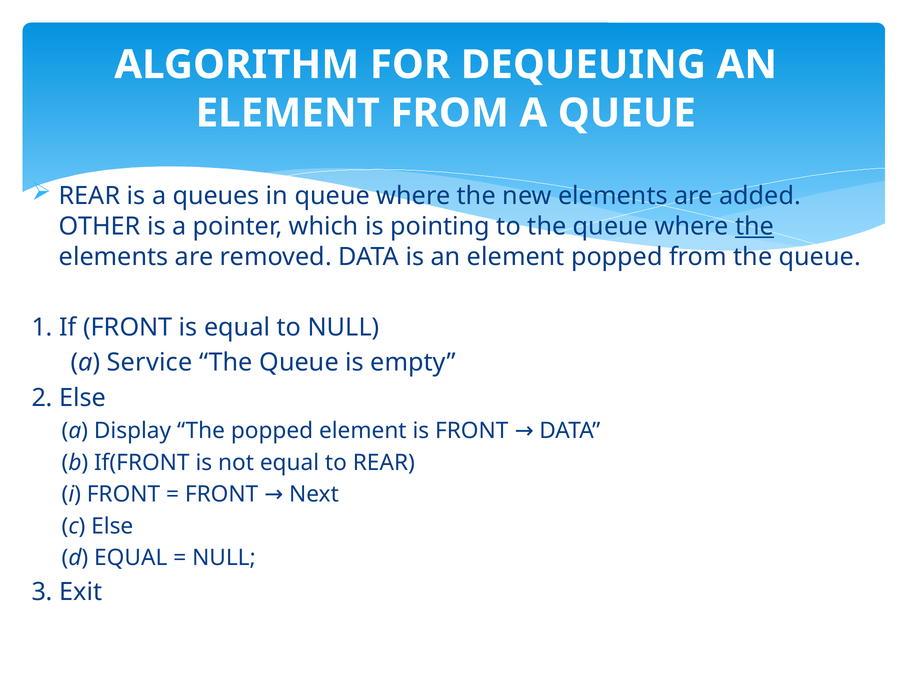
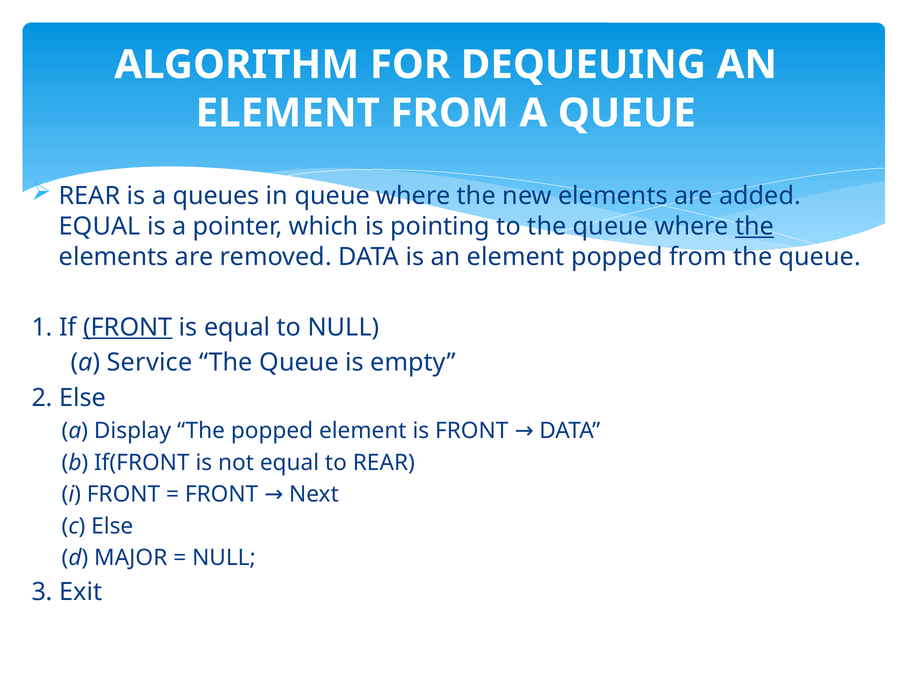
OTHER: OTHER -> EQUAL (100, 227)
FRONT underline: none -> present (128, 327)
d EQUAL: EQUAL -> MAJOR (131, 558)
